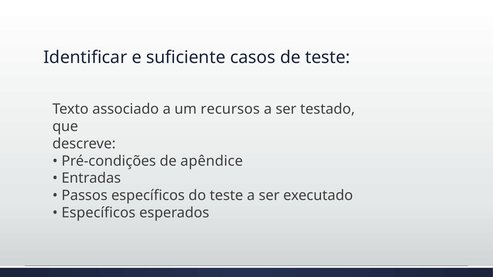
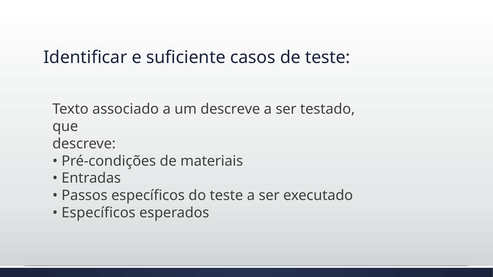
um recursos: recursos -> descreve (230, 109)
apêndice: apêndice -> materiais (212, 161)
